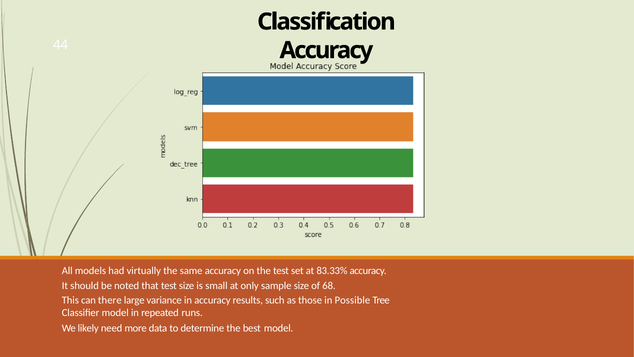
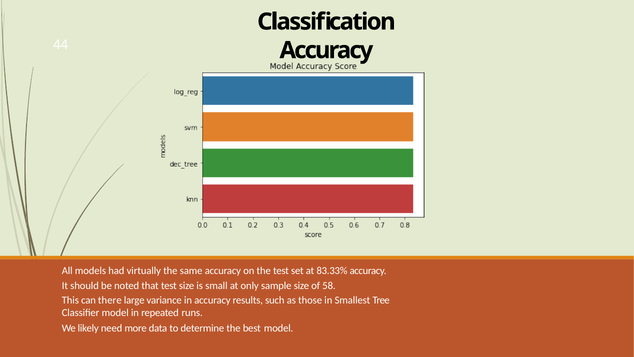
68: 68 -> 58 (329, 285)
Possible: Possible -> Smallest (352, 300)
